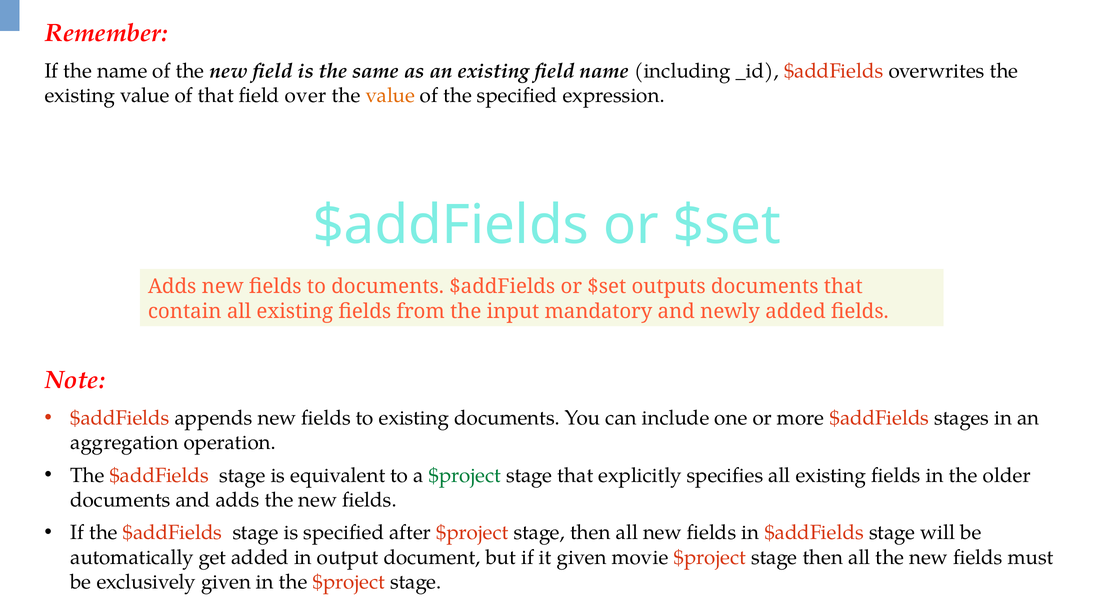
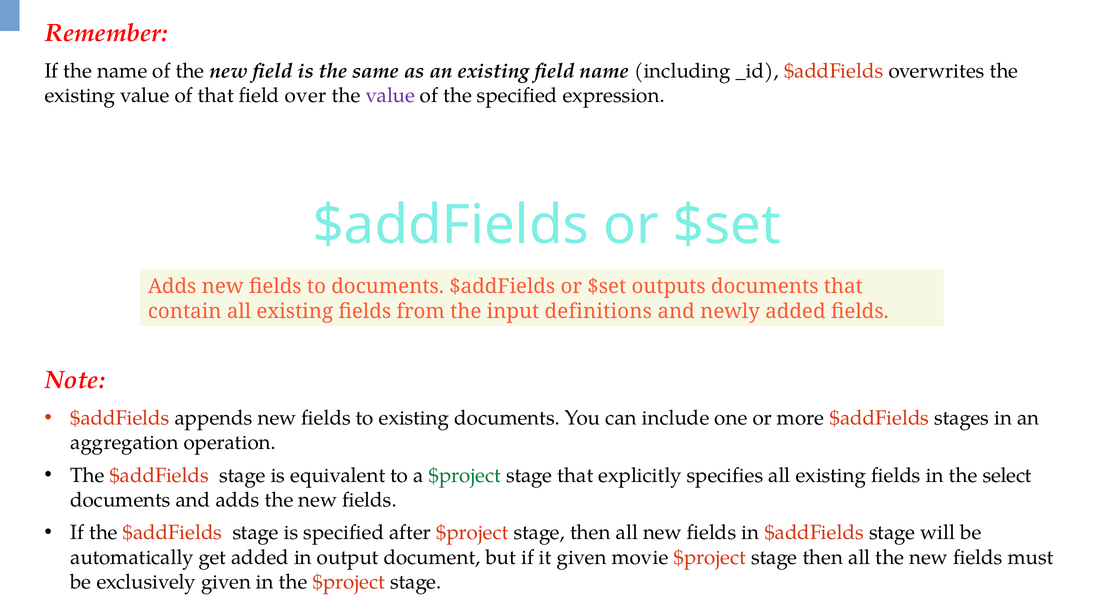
value colour: orange -> purple (390, 95)
mandatory: mandatory -> definitions (598, 311)
older: older -> select (1007, 476)
